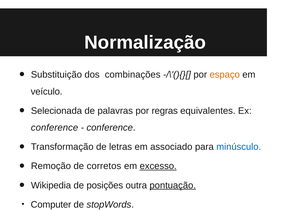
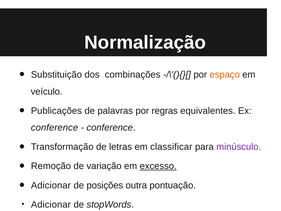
Selecionada: Selecionada -> Publicações (56, 111)
associado: associado -> classificar (171, 147)
minúsculo colour: blue -> purple (239, 147)
corretos: corretos -> variação (104, 166)
Wikipedia: Wikipedia -> Adicionar (51, 185)
pontuação underline: present -> none (173, 185)
Computer: Computer -> Adicionar (51, 204)
